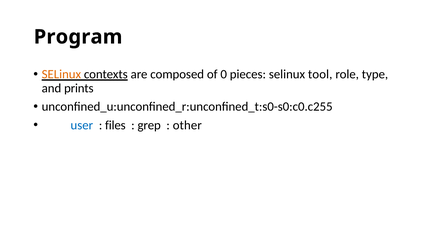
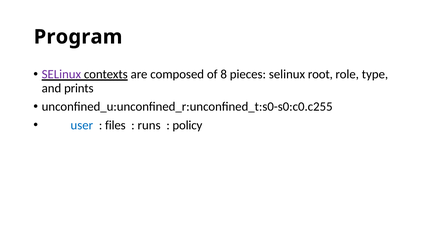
SELinux colour: orange -> purple (61, 74)
0: 0 -> 8 (224, 74)
tool: tool -> root (320, 74)
grep: grep -> runs (149, 125)
other: other -> policy (187, 125)
